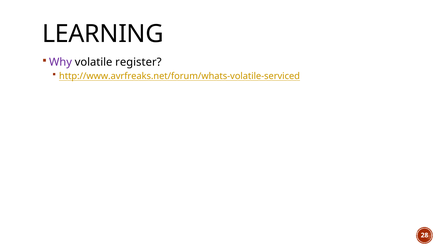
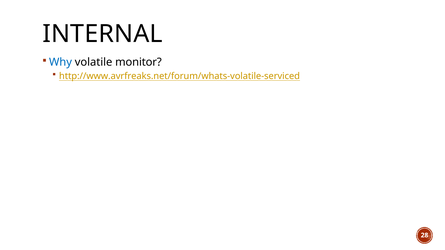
LEARNING: LEARNING -> INTERNAL (103, 34)
Why colour: purple -> blue (61, 62)
register: register -> monitor (138, 62)
